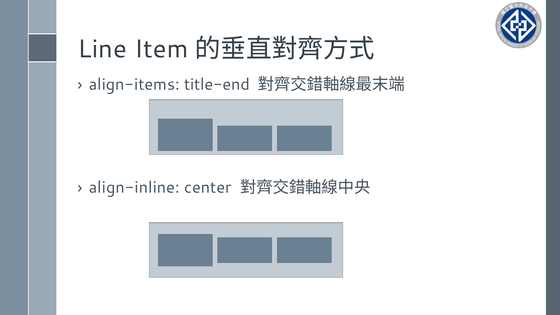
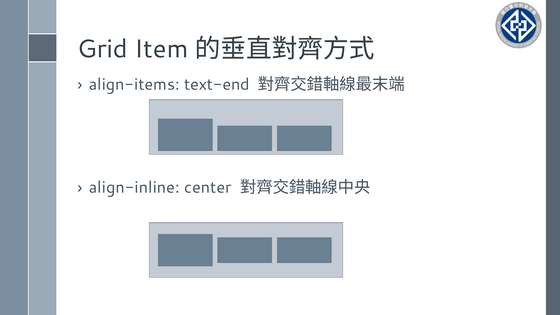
Line: Line -> Grid (102, 49)
title-end: title-end -> text-end (217, 84)
